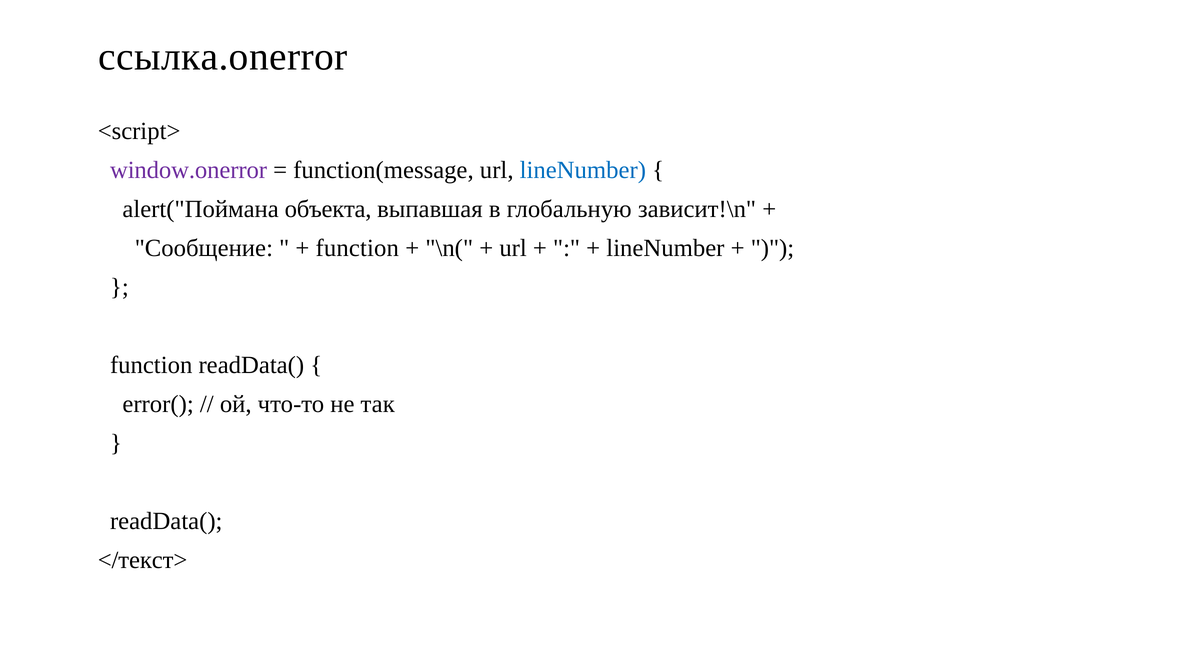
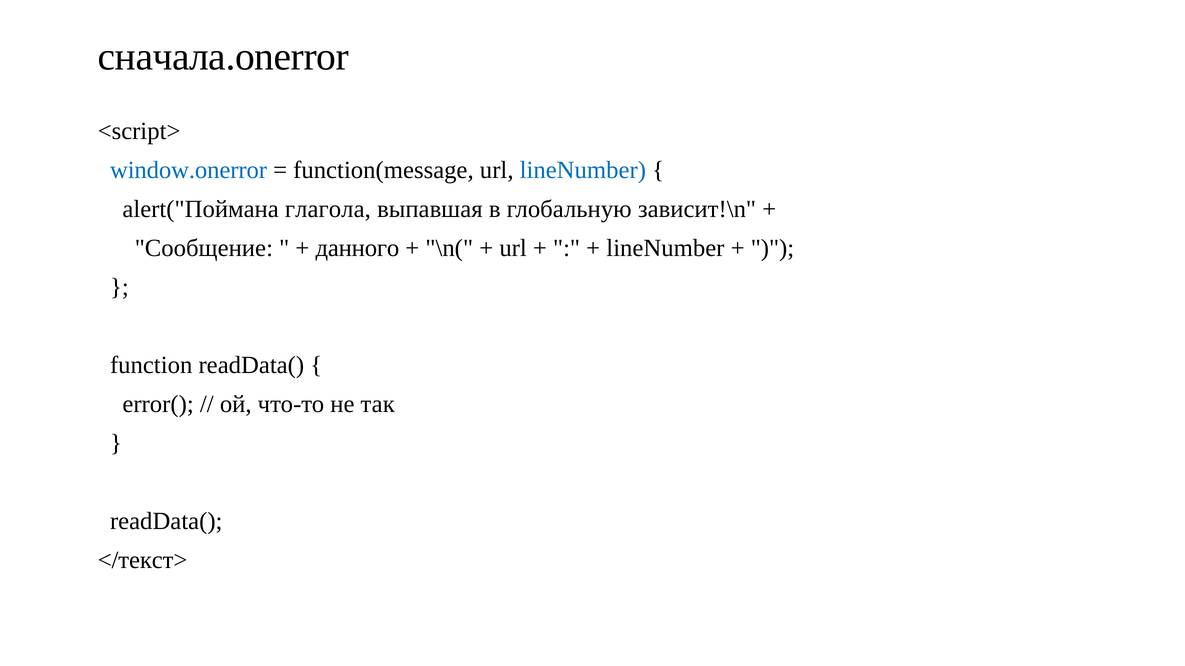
ссылка.onerror: ссылка.onerror -> сначала.onerror (223, 57)
window.onerror colour: purple -> blue (189, 170)
объекта: объекта -> глагола (328, 209)
function: function -> данного (357, 248)
